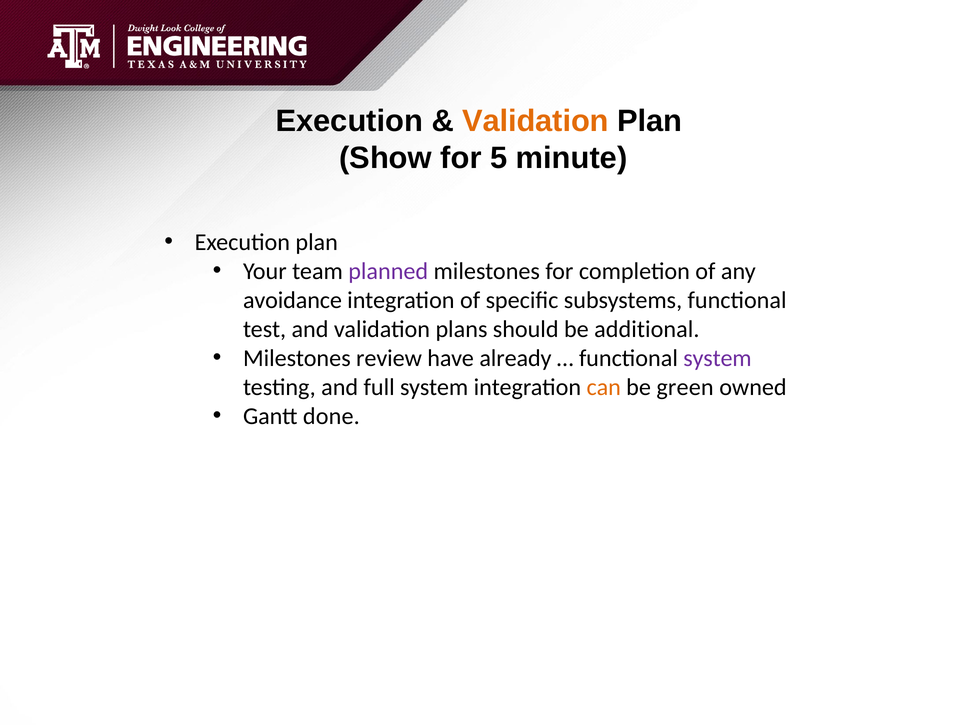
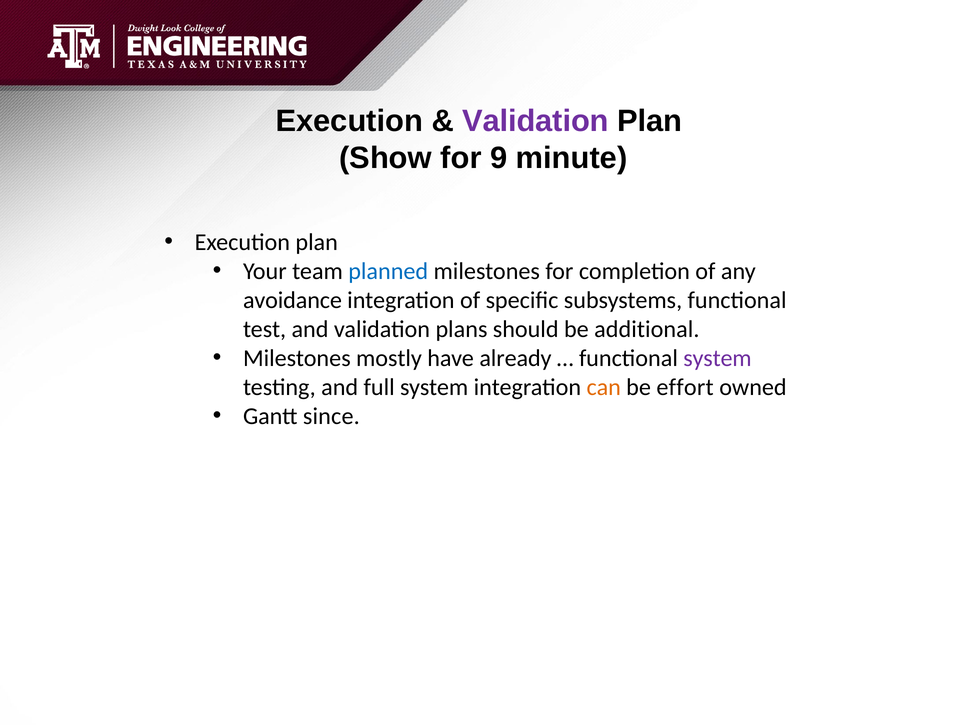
Validation colour: orange -> purple (535, 121)
5: 5 -> 9 (499, 158)
planned colour: purple -> blue (388, 271)
review: review -> mostly (389, 358)
green: green -> effort (685, 387)
done: done -> since (331, 416)
